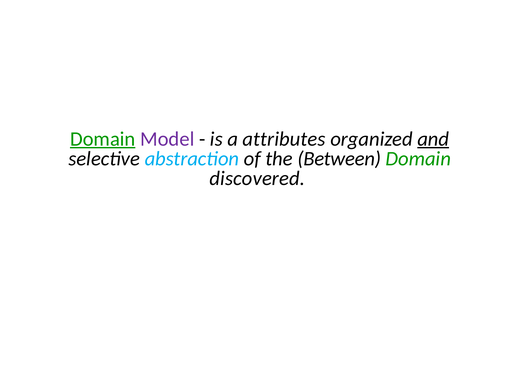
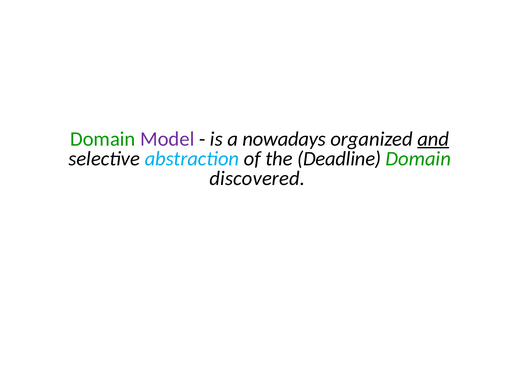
Domain underline: present -> none (103, 139)
attributes: attributes -> nowadays (284, 139)
Between: Between -> Deadline (339, 159)
